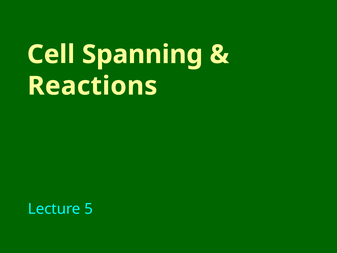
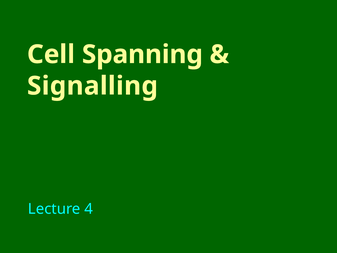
Reactions: Reactions -> Signalling (92, 86)
5: 5 -> 4 (89, 209)
